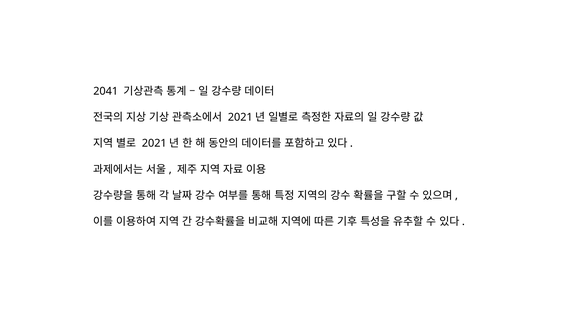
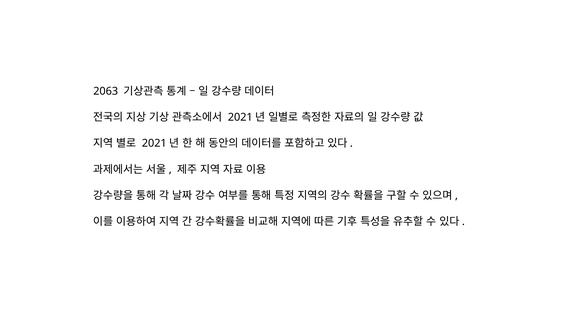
2041: 2041 -> 2063 (106, 91)
